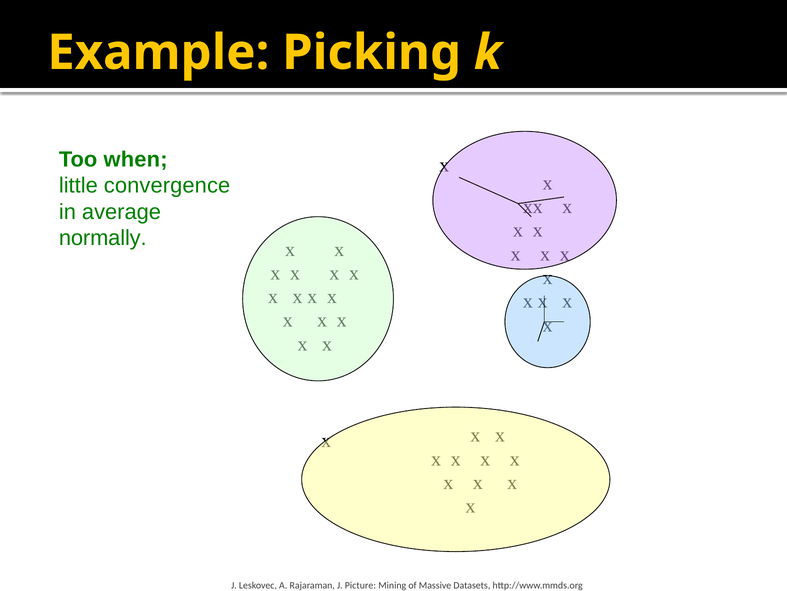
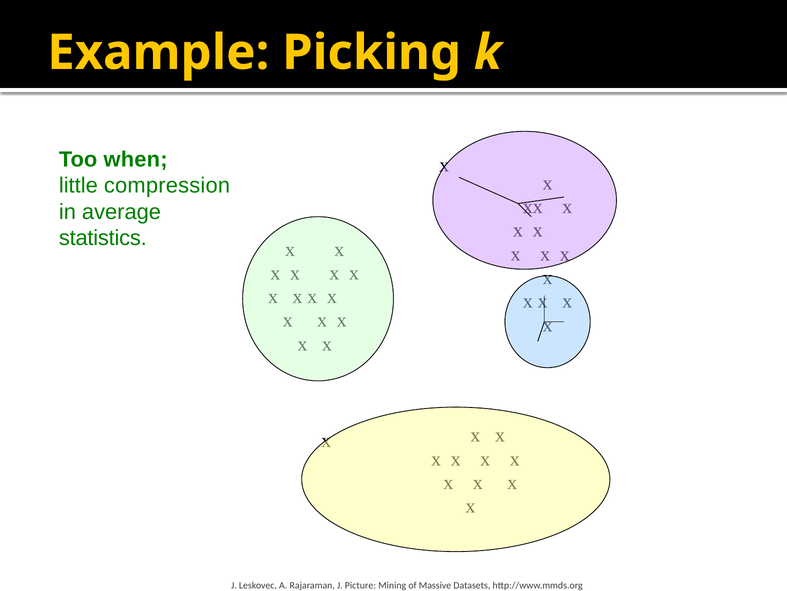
convergence: convergence -> compression (167, 185)
normally: normally -> statistics (103, 238)
